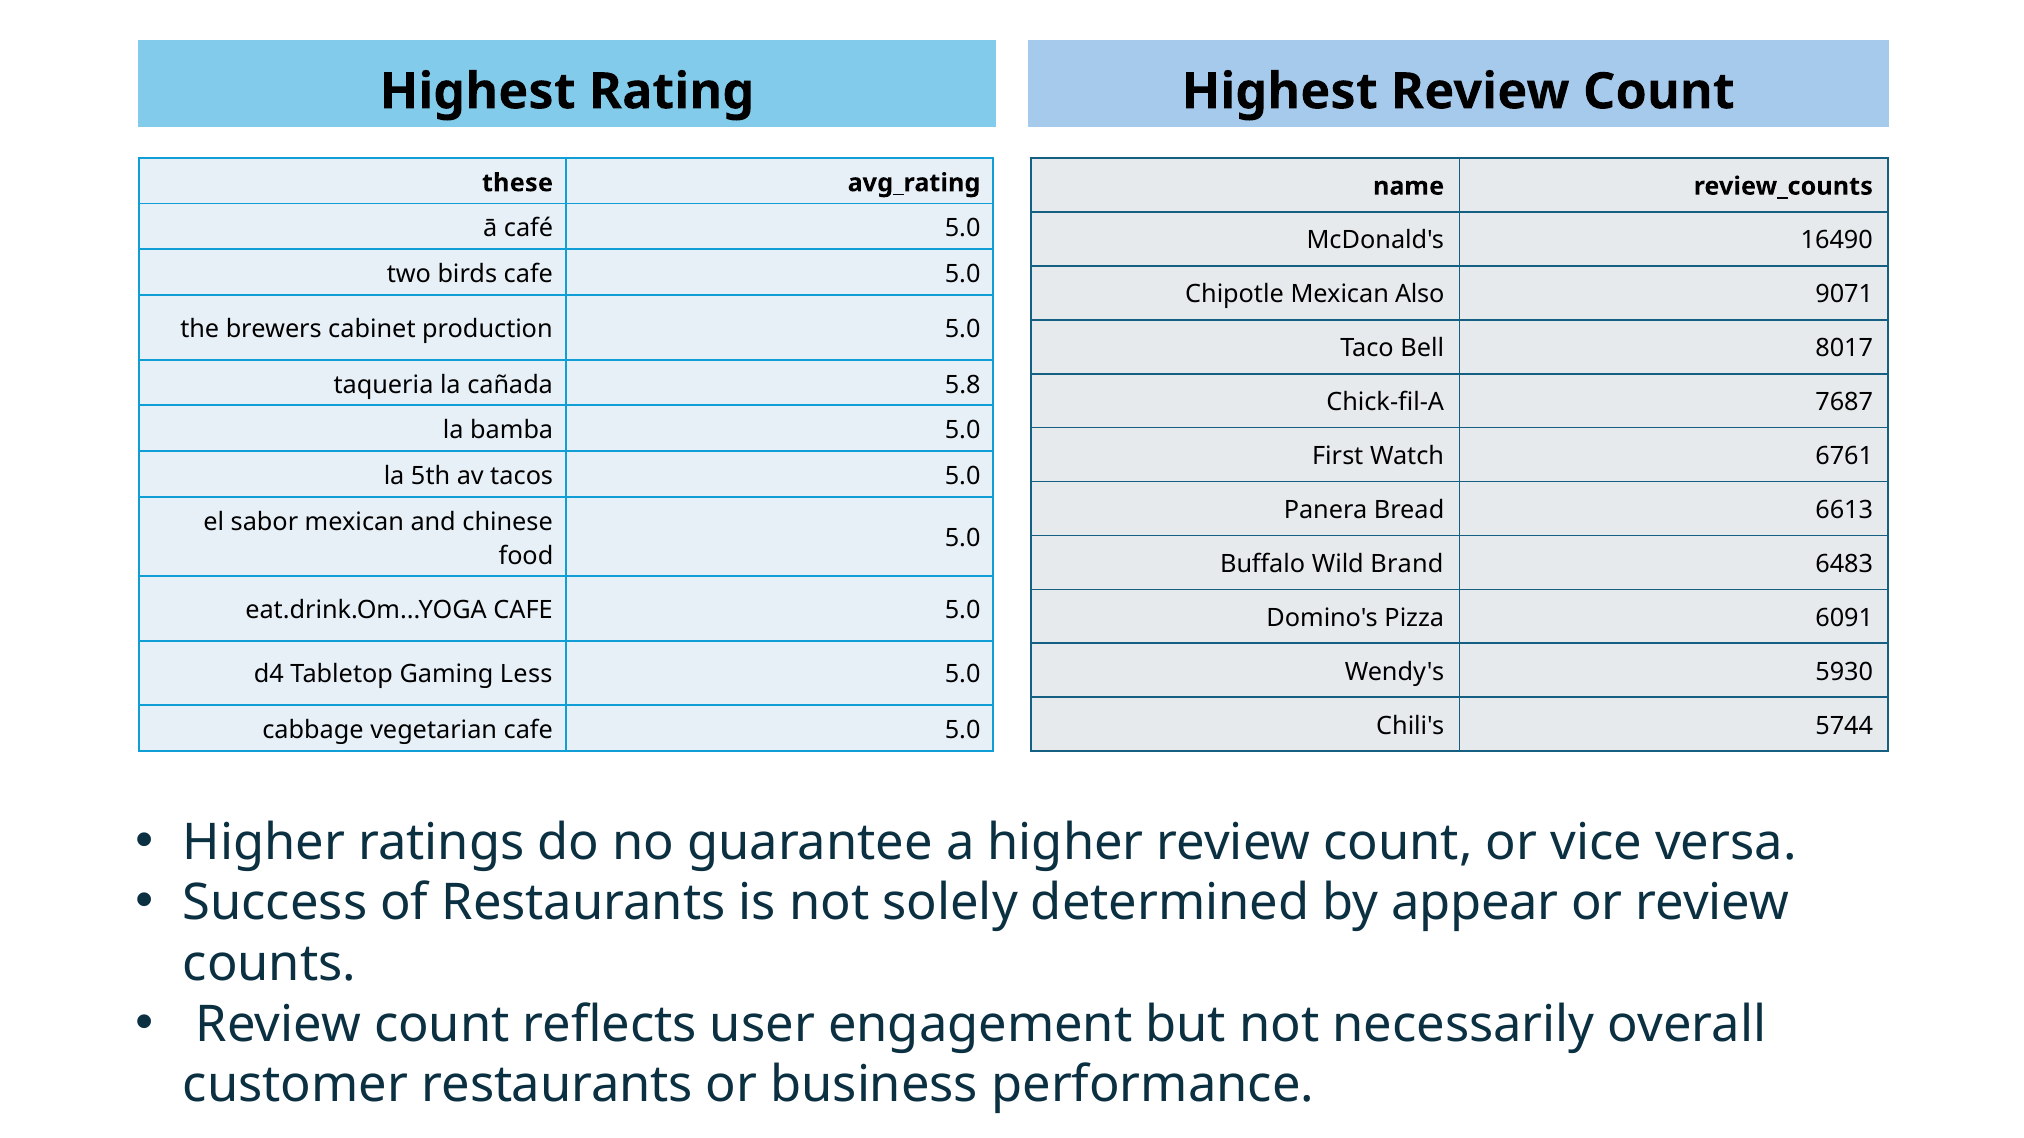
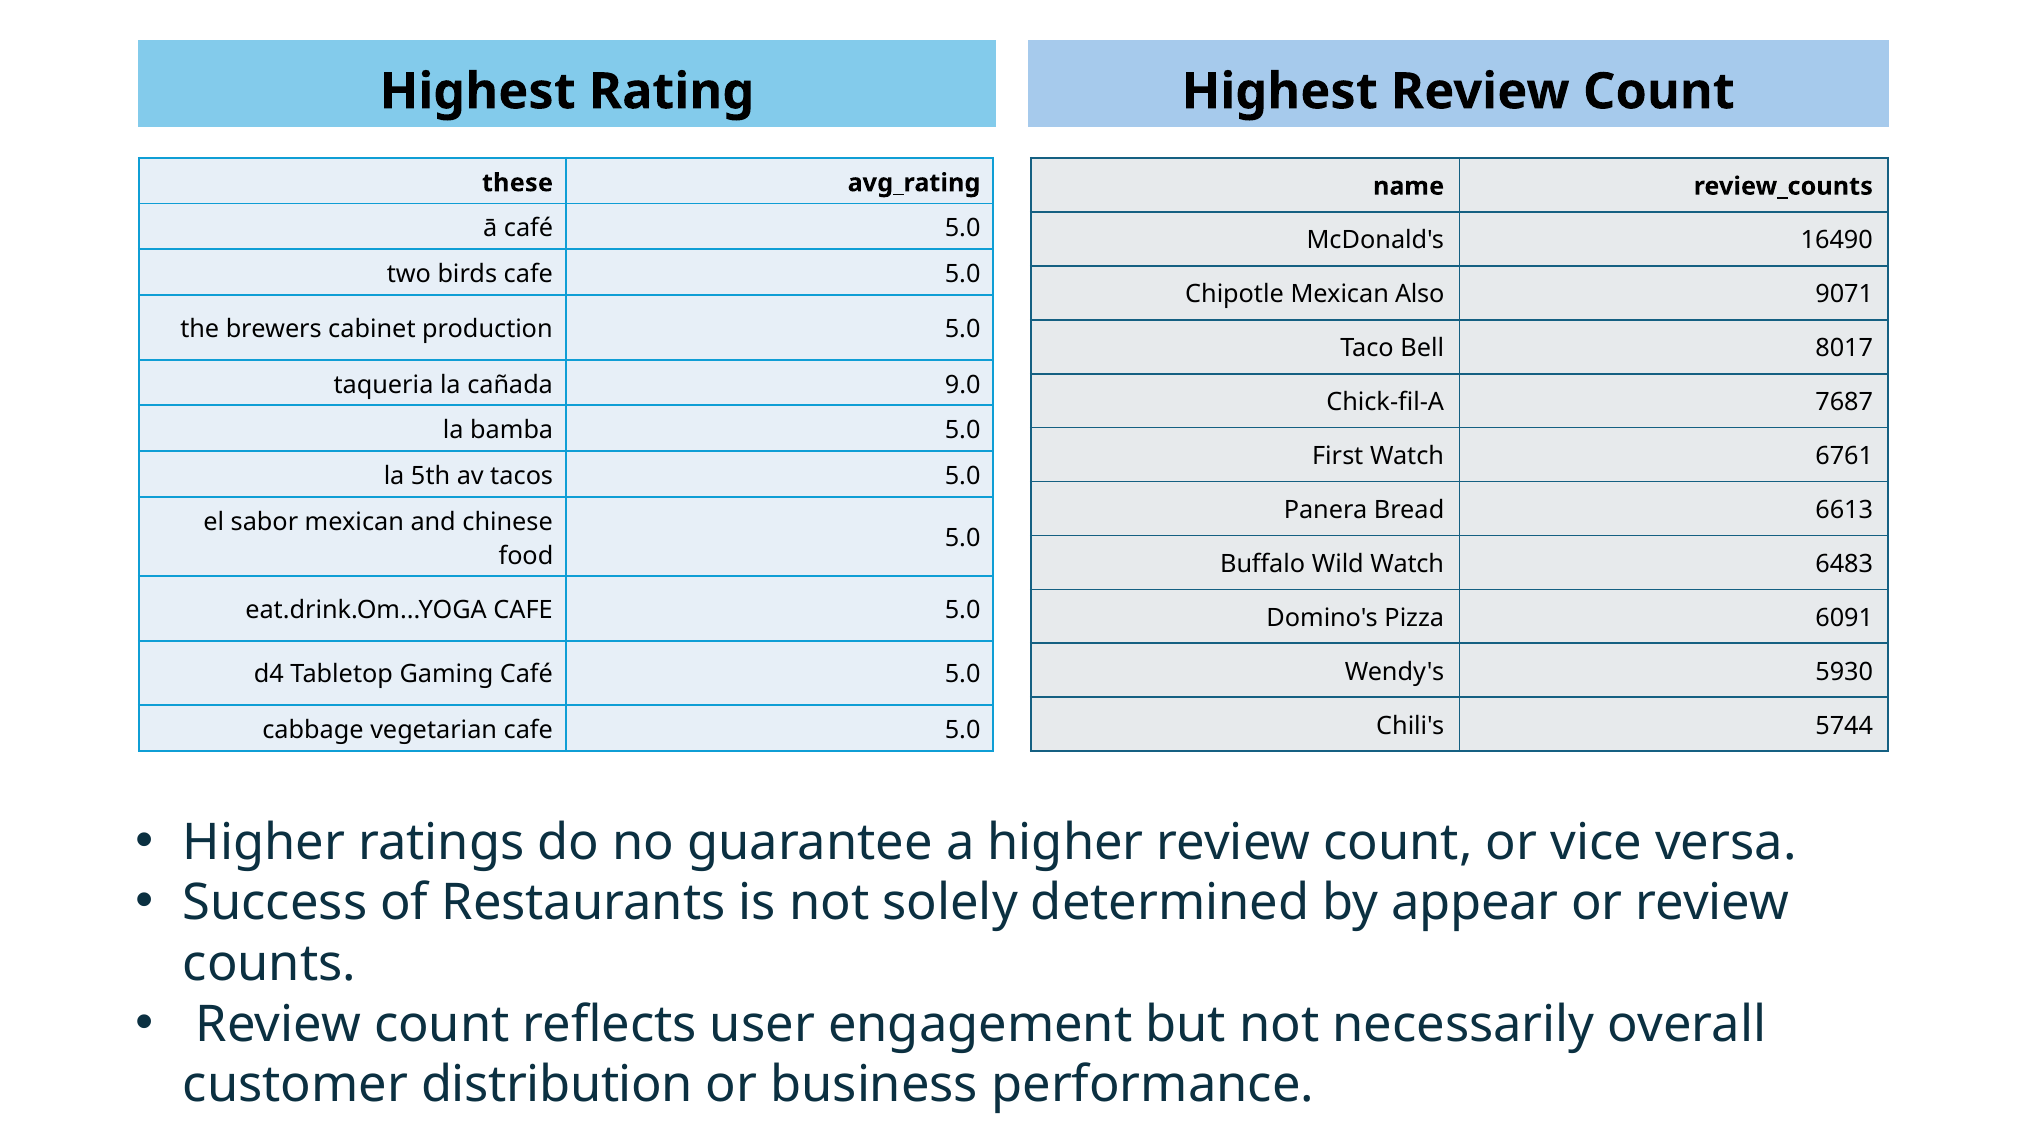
5.8: 5.8 -> 9.0 (963, 385)
Wild Brand: Brand -> Watch (1407, 564)
Gaming Less: Less -> Café (526, 675)
customer restaurants: restaurants -> distribution (557, 1086)
